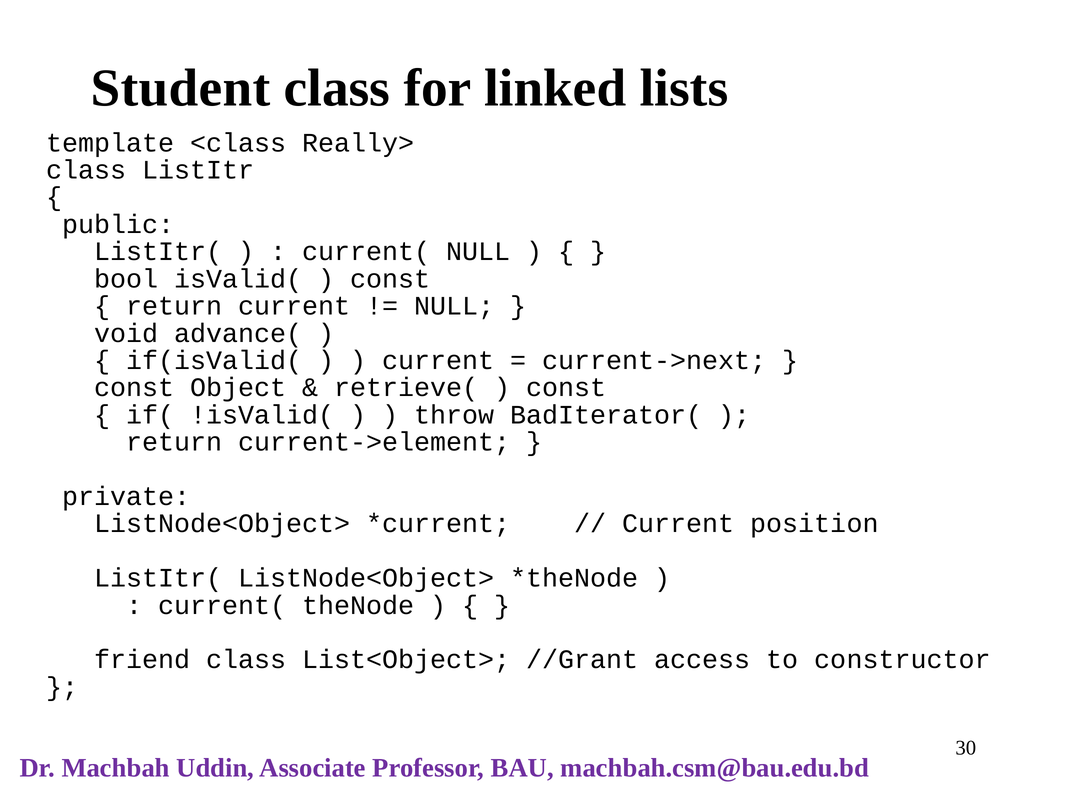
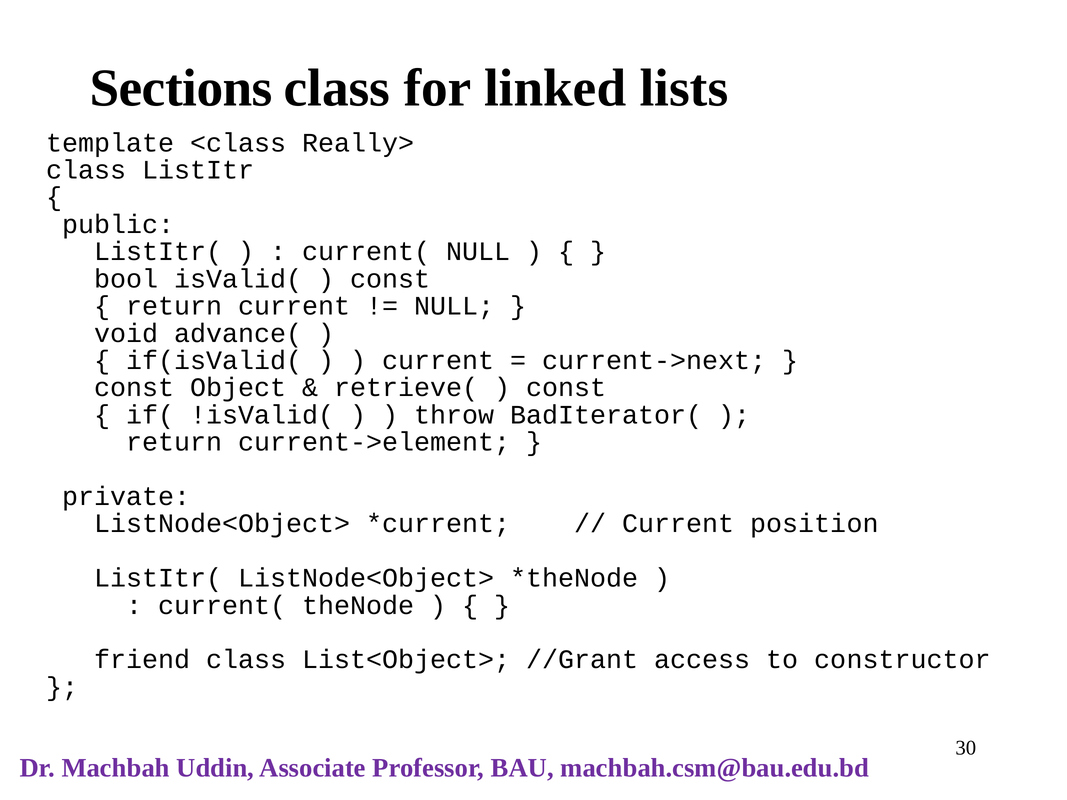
Student: Student -> Sections (181, 88)
